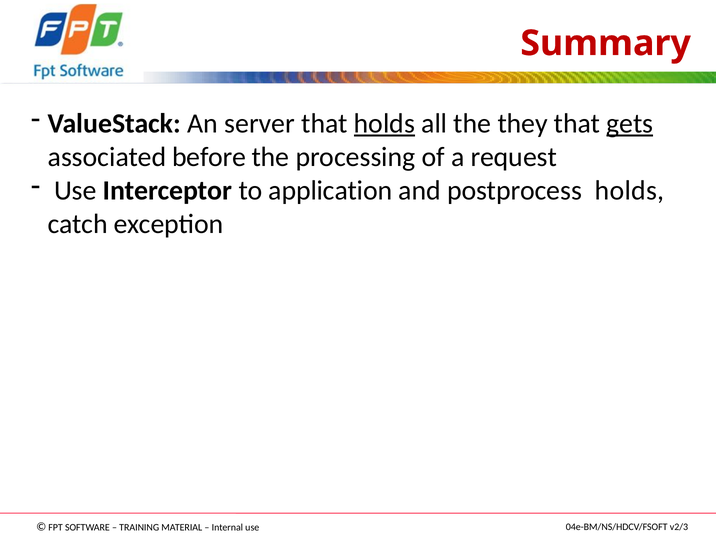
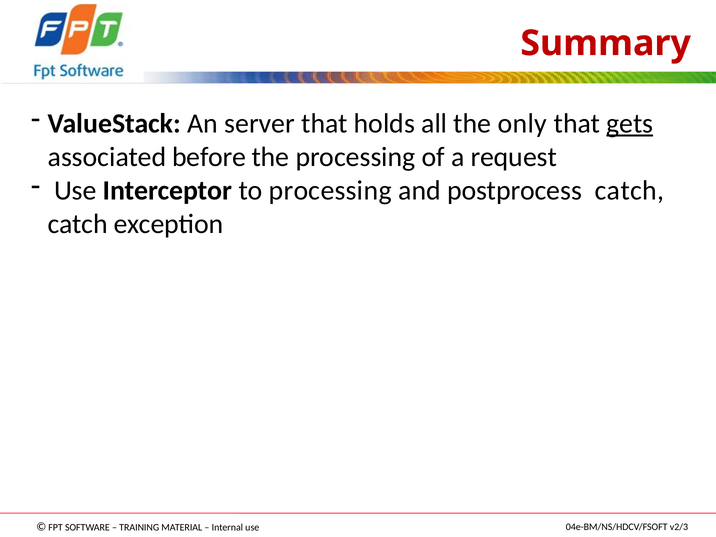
holds underline: present -> none (384, 124)
they: they -> only (522, 124)
to application: application -> processing (330, 190)
postprocess holds: holds -> catch (630, 190)
